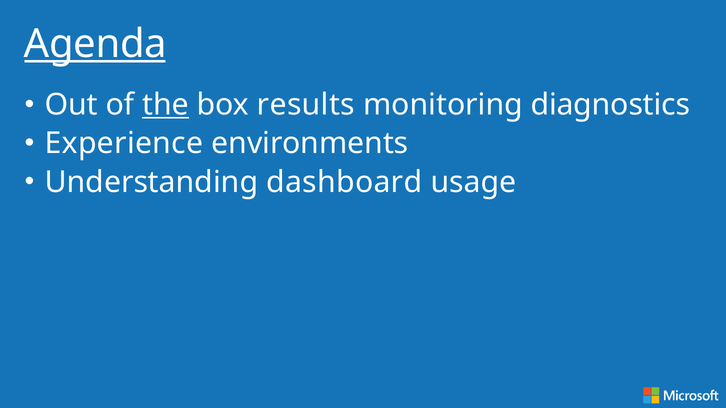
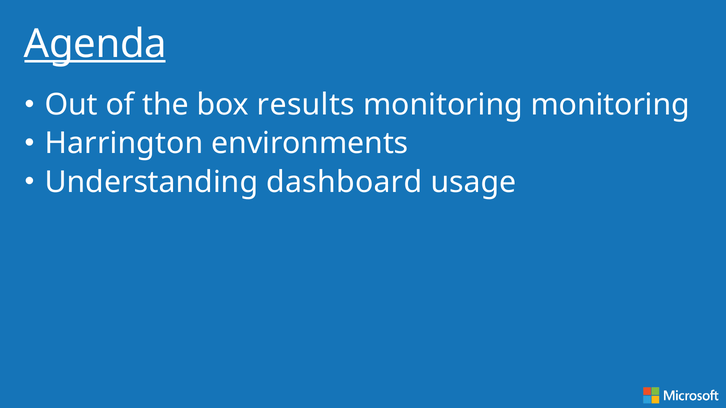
the underline: present -> none (165, 105)
monitoring diagnostics: diagnostics -> monitoring (610, 105)
Experience: Experience -> Harrington (124, 144)
